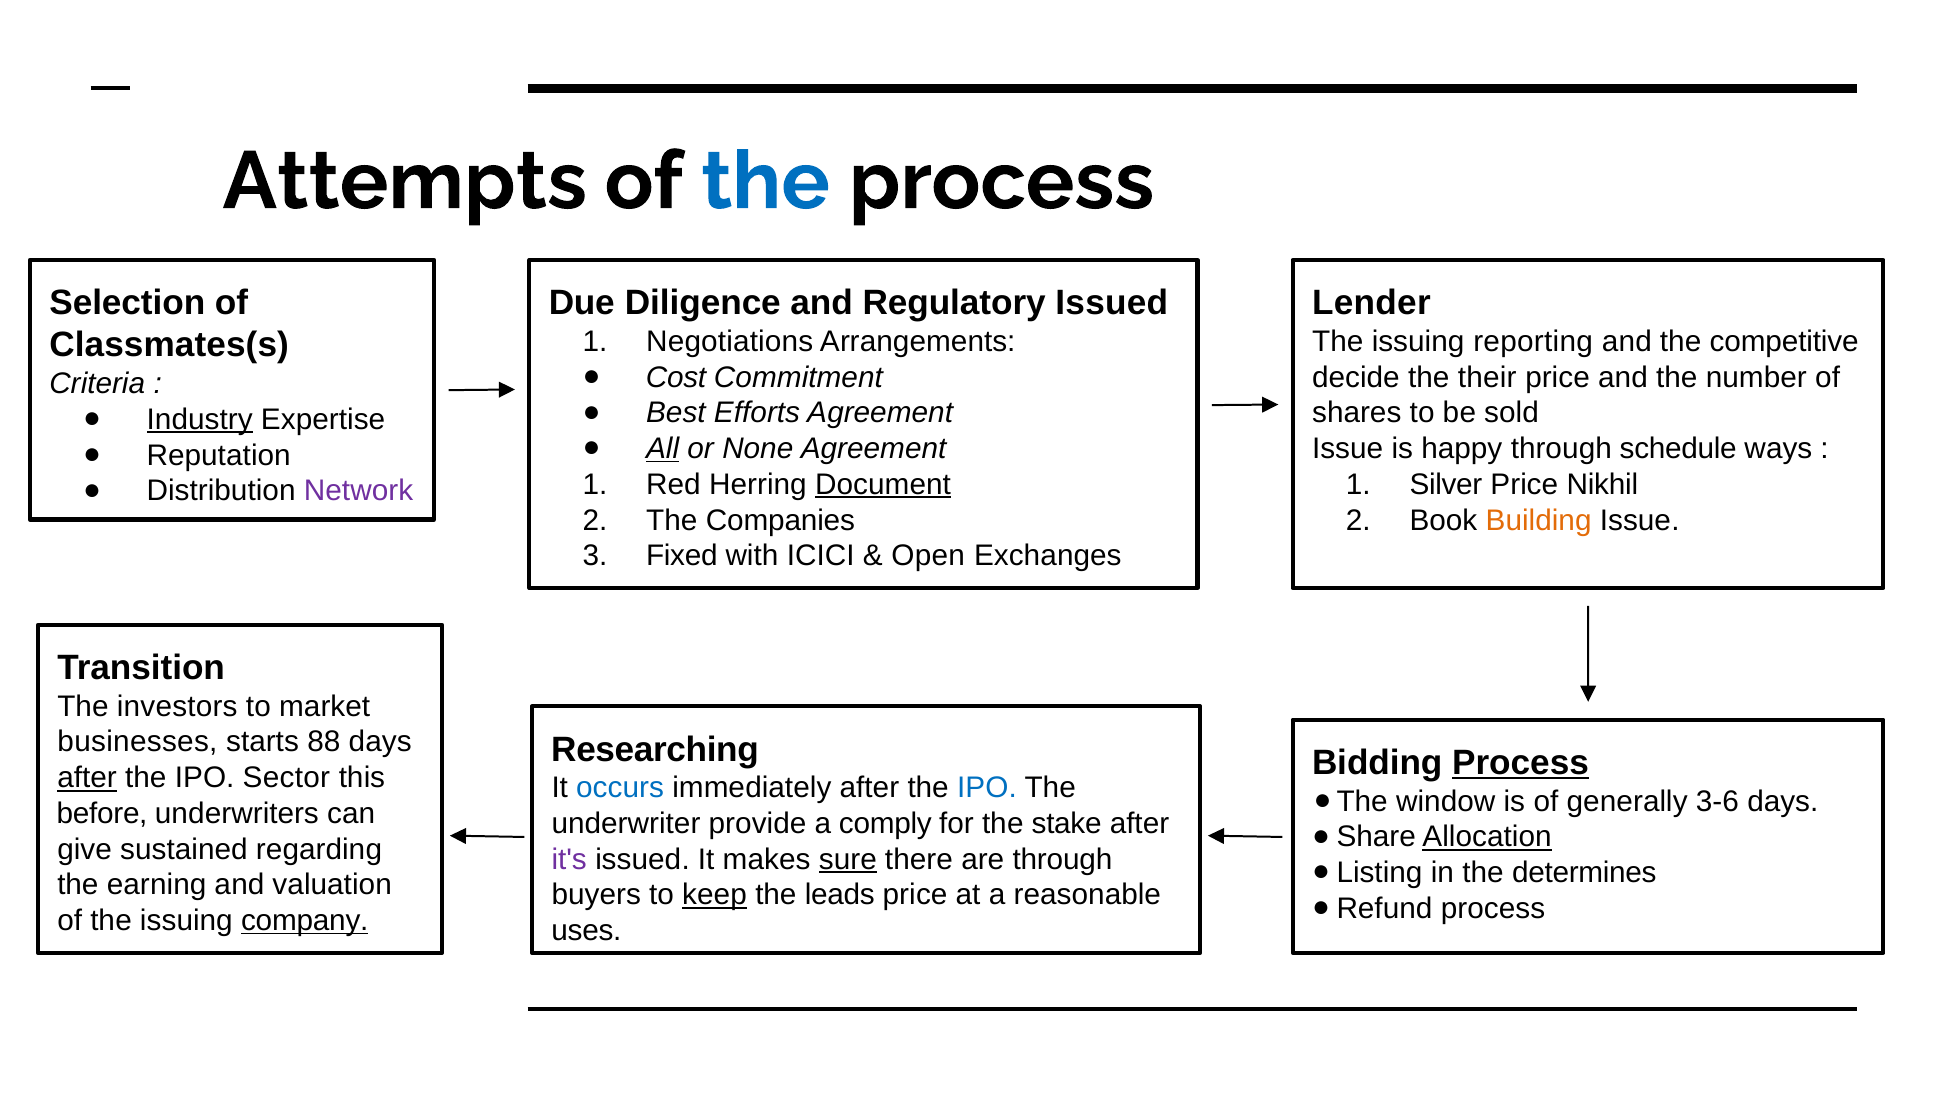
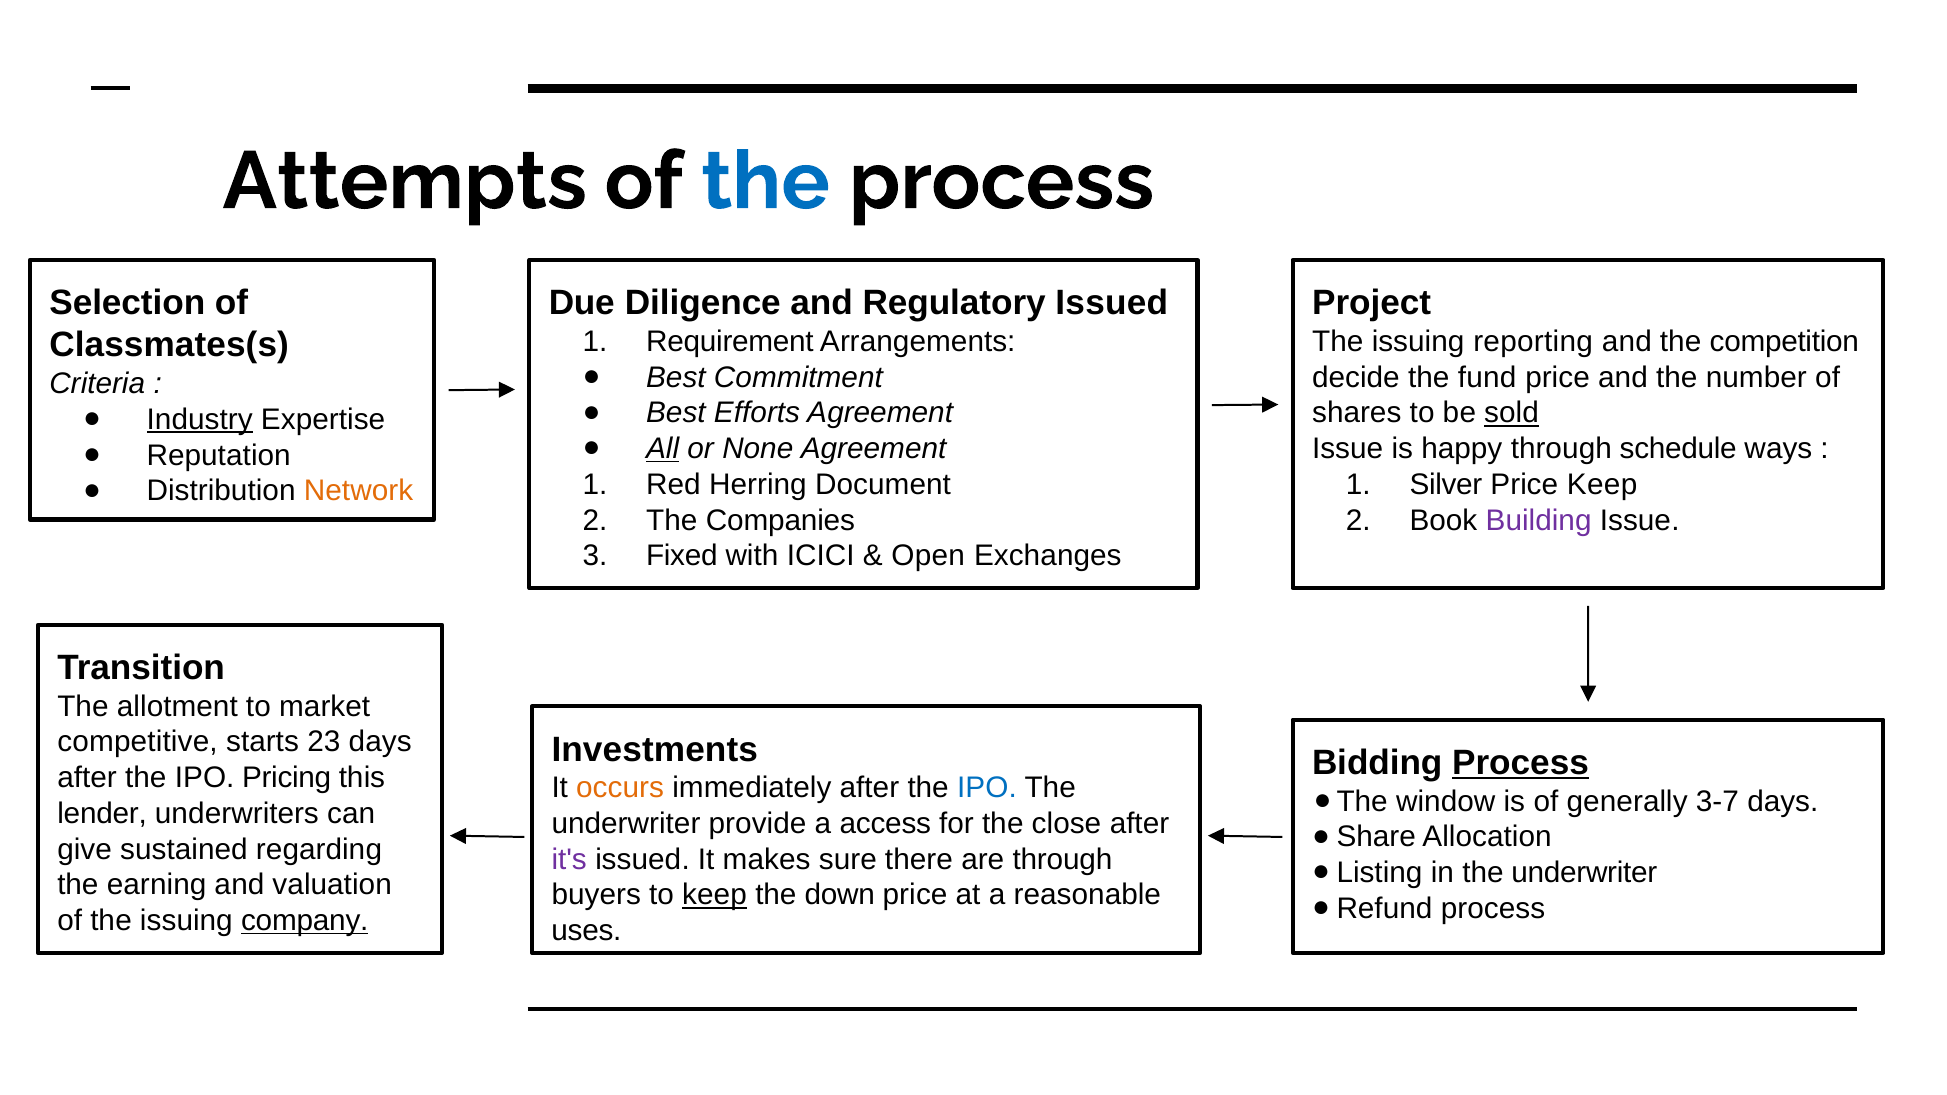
Lender: Lender -> Project (1372, 303)
Negotiations: Negotiations -> Requirement (730, 342)
competitive: competitive -> competition (1784, 342)
Cost: Cost -> Best (676, 377)
their: their -> fund (1487, 377)
sold underline: none -> present (1512, 413)
Document underline: present -> none (883, 485)
Price Nikhil: Nikhil -> Keep (1602, 485)
Network colour: purple -> orange (359, 491)
Building colour: orange -> purple (1539, 520)
investors: investors -> allotment (177, 707)
businesses: businesses -> competitive (138, 742)
88: 88 -> 23 (324, 742)
Researching: Researching -> Investments (655, 750)
after underline: present -> none (87, 778)
Sector: Sector -> Pricing (287, 778)
occurs colour: blue -> orange (620, 788)
3-6: 3-6 -> 3-7 (1717, 801)
before: before -> lender (102, 814)
comply: comply -> access (885, 824)
stake: stake -> close (1066, 824)
Allocation underline: present -> none (1487, 837)
sure underline: present -> none (848, 860)
in the determines: determines -> underwriter (1584, 873)
leads: leads -> down (840, 895)
